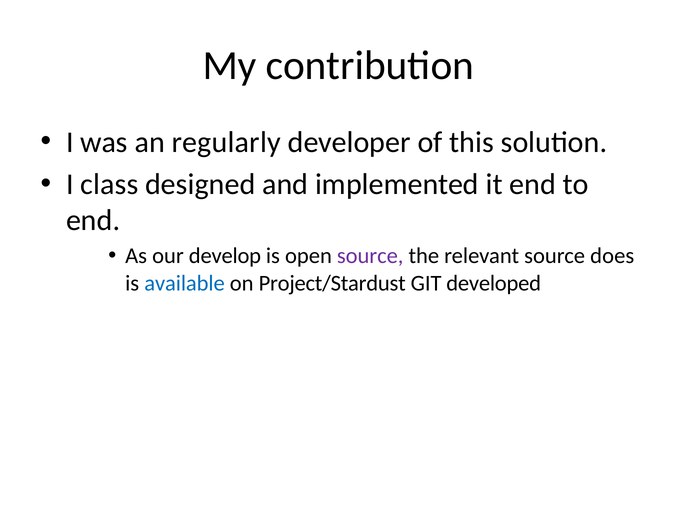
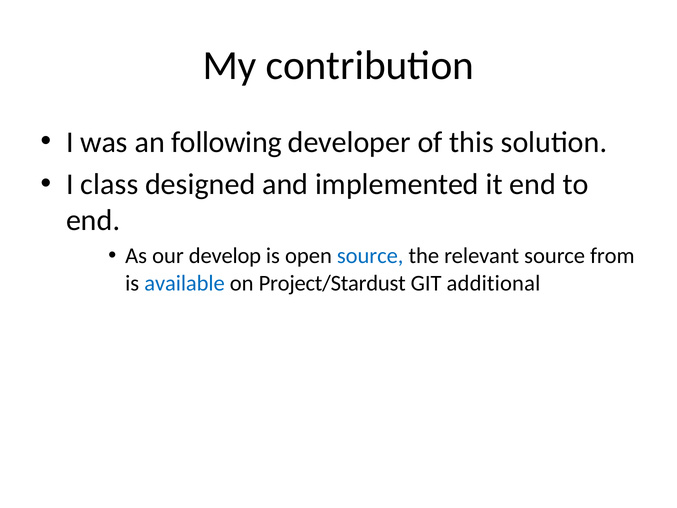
regularly: regularly -> following (226, 142)
source colour: purple -> blue (370, 256)
does: does -> from (612, 256)
developed: developed -> additional (493, 283)
